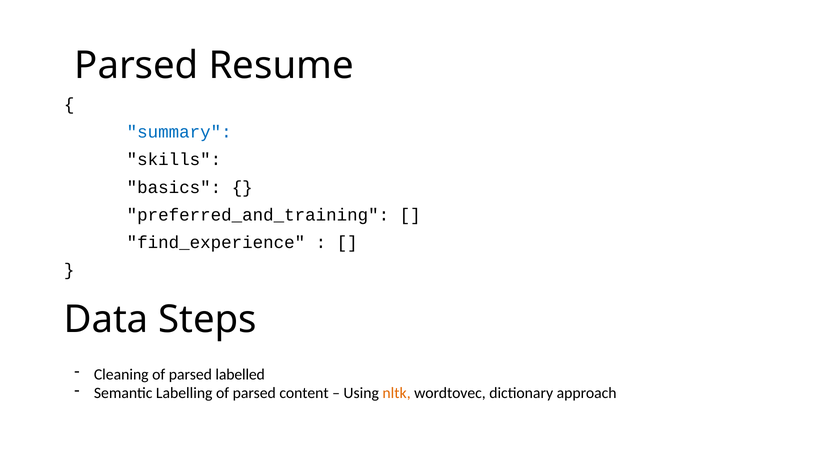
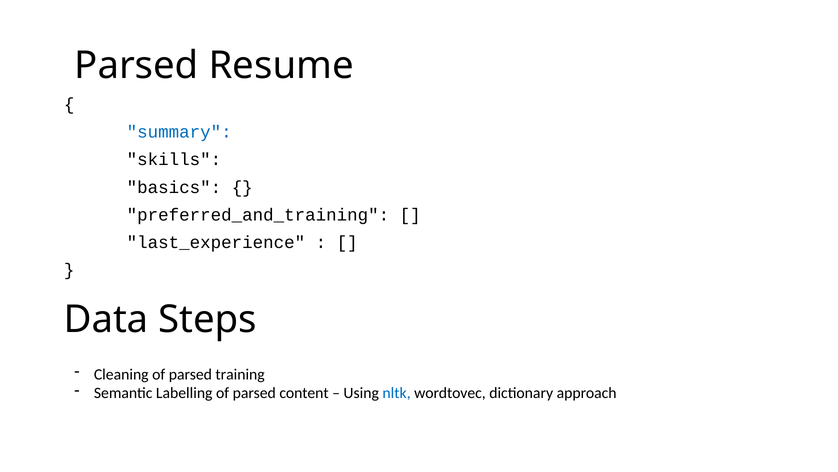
find_experience: find_experience -> last_experience (216, 242)
labelled: labelled -> training (240, 374)
nltk colour: orange -> blue (397, 393)
